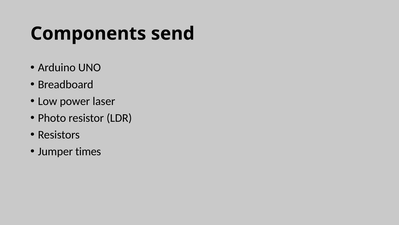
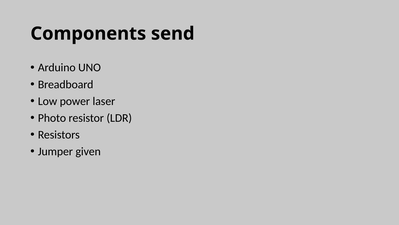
times: times -> given (88, 151)
